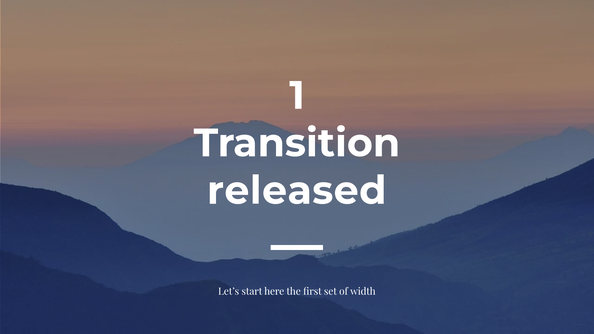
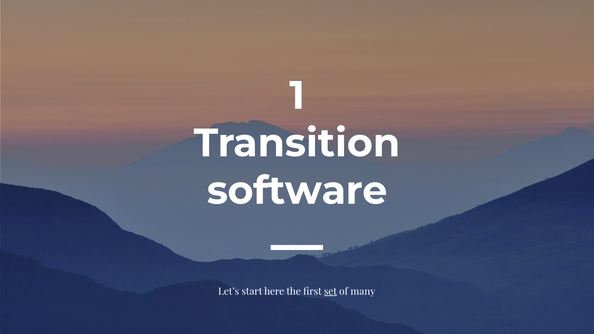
released: released -> software (297, 191)
set underline: none -> present (330, 292)
width: width -> many (363, 292)
